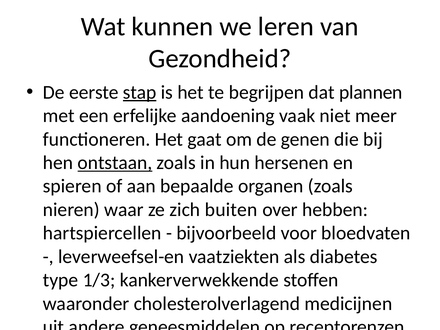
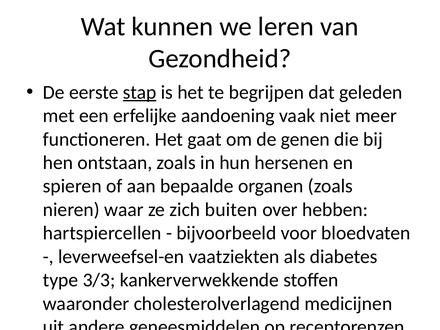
plannen: plannen -> geleden (371, 92)
ontstaan underline: present -> none (115, 163)
1/3: 1/3 -> 3/3 (99, 280)
